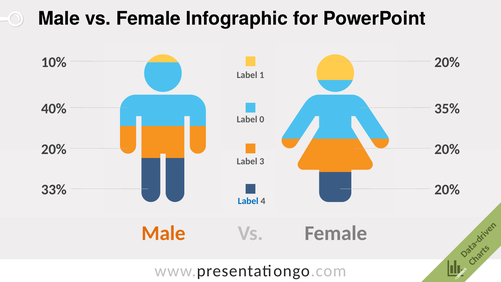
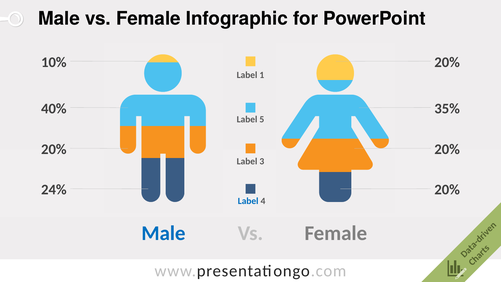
0: 0 -> 5 (262, 119)
33%: 33% -> 24% (54, 190)
Male colour: orange -> blue (163, 233)
